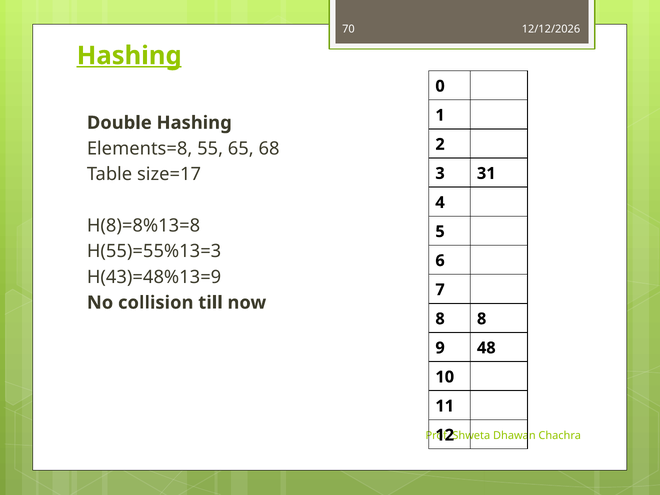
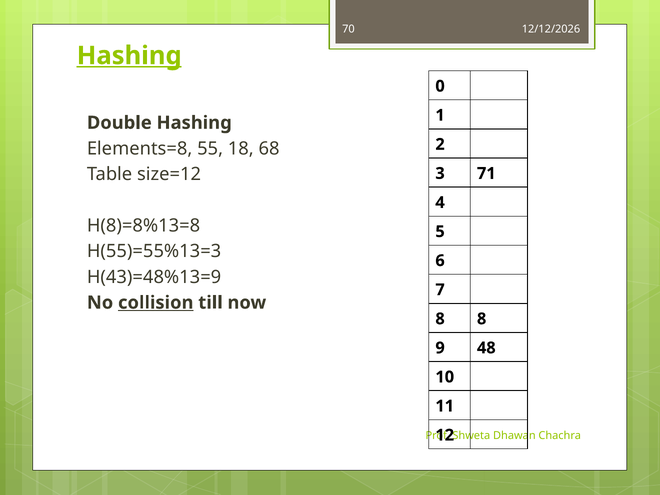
65: 65 -> 18 (241, 148)
size=17: size=17 -> size=12 (169, 174)
31: 31 -> 71 (486, 173)
collision underline: none -> present (156, 303)
